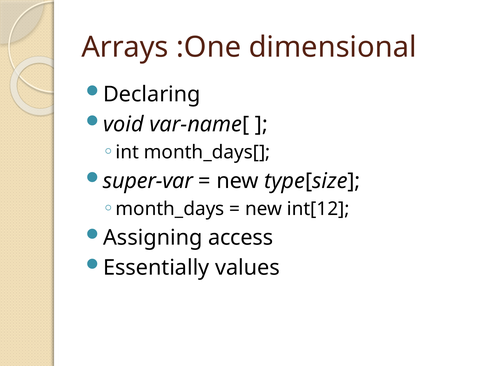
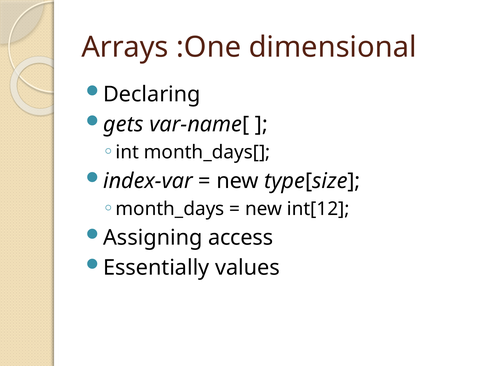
void: void -> gets (123, 124)
super-var: super-var -> index-var (148, 181)
